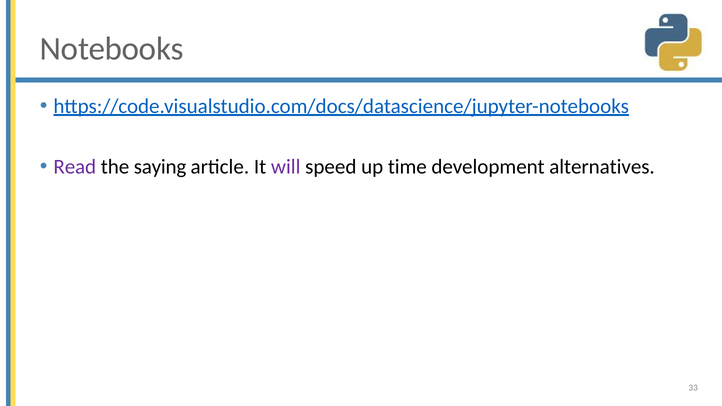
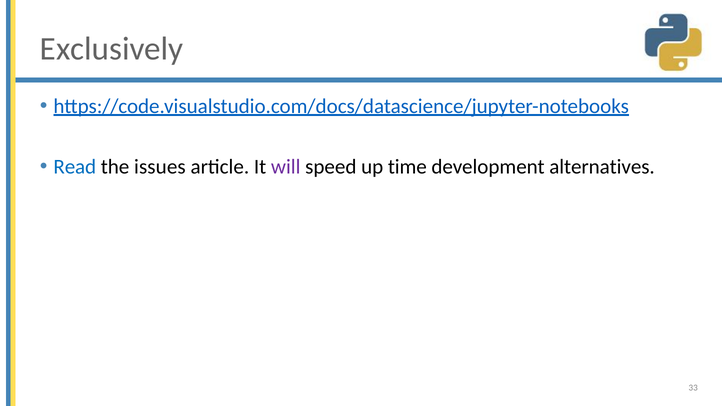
Notebooks: Notebooks -> Exclusively (112, 49)
Read colour: purple -> blue (75, 167)
saying: saying -> issues (160, 167)
